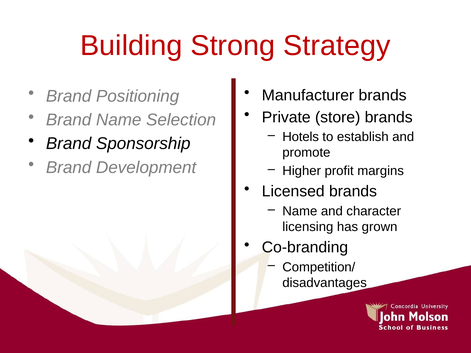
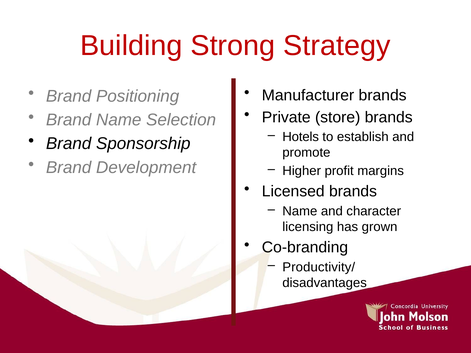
Competition/: Competition/ -> Productivity/ (319, 267)
